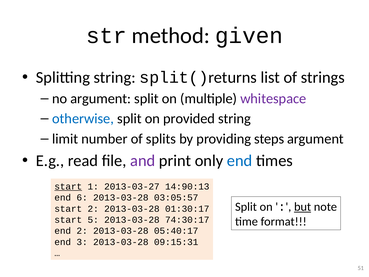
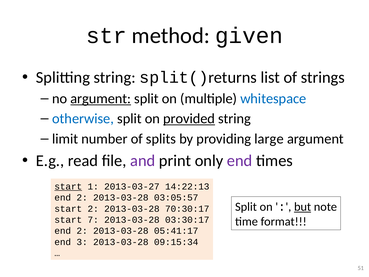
argument underline: none -> present (101, 99)
whitespace colour: purple -> blue (273, 99)
provided underline: none -> present (189, 119)
steps: steps -> large (269, 139)
end colour: blue -> purple (240, 161)
14:90:13: 14:90:13 -> 14:22:13 (187, 186)
6: 6 -> 2 (82, 197)
01:30:17: 01:30:17 -> 70:30:17 (187, 209)
5: 5 -> 7 (93, 220)
74:30:17: 74:30:17 -> 03:30:17 (187, 220)
05:40:17: 05:40:17 -> 05:41:17 (176, 231)
09:15:31: 09:15:31 -> 09:15:34 (176, 242)
